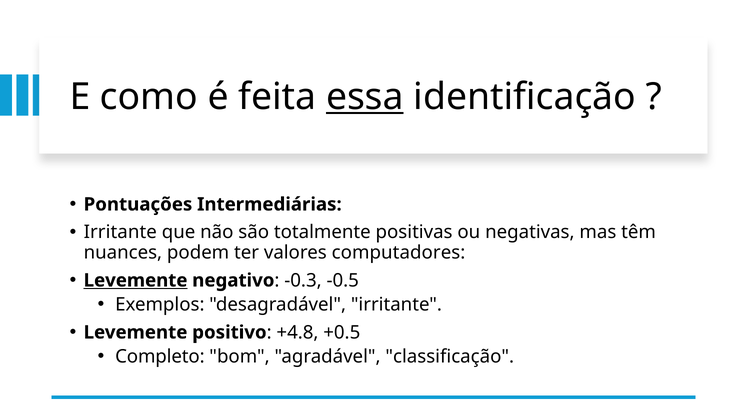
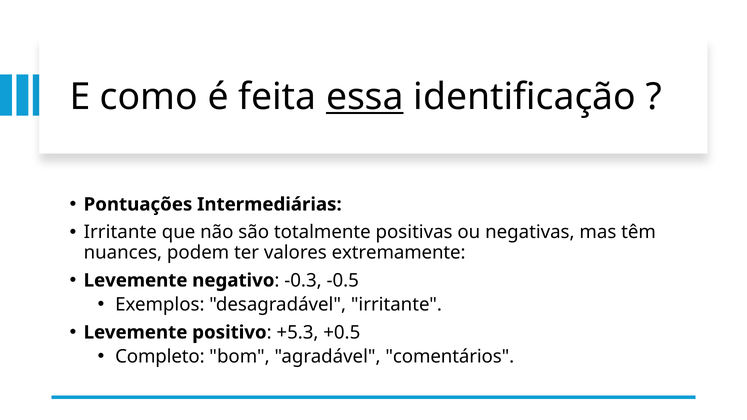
computadores: computadores -> extremamente (399, 253)
Levemente underline: present -> none (136, 281)
+4.8: +4.8 -> +5.3 (297, 332)
classificação: classificação -> comentários (450, 357)
